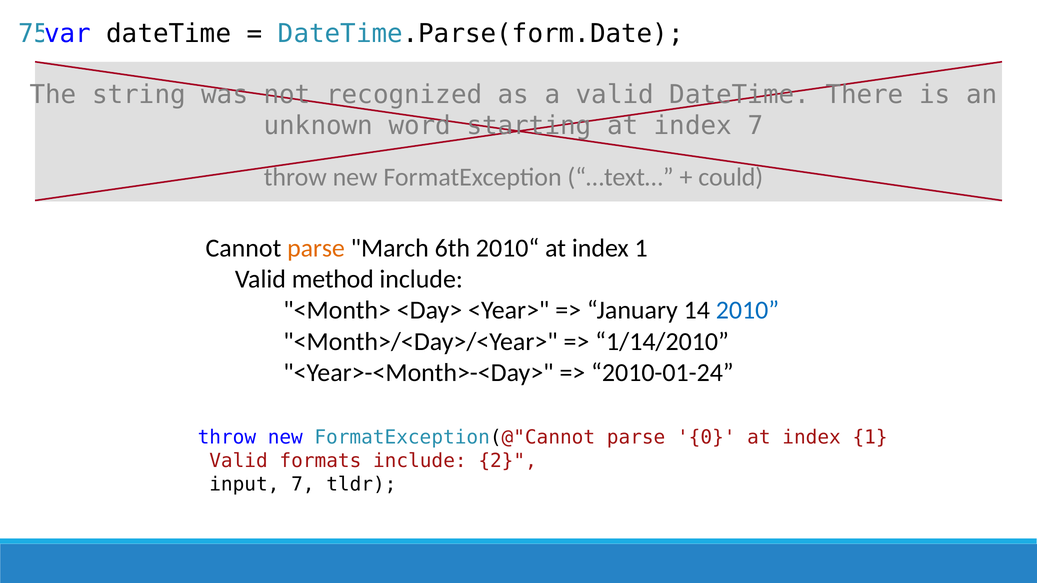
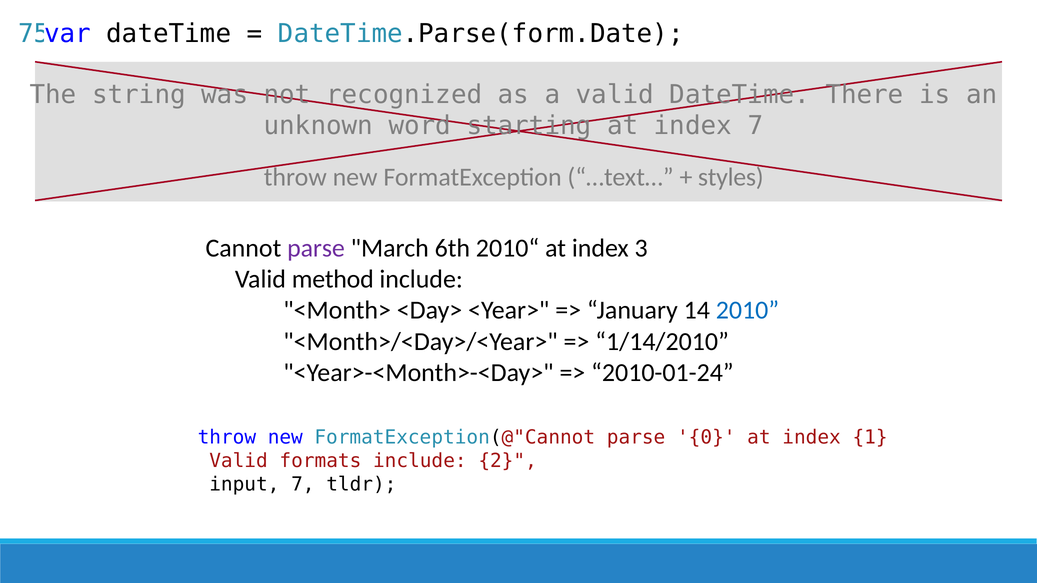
could: could -> styles (731, 177)
parse colour: orange -> purple (316, 248)
2010“ at index 1: 1 -> 3 (641, 248)
